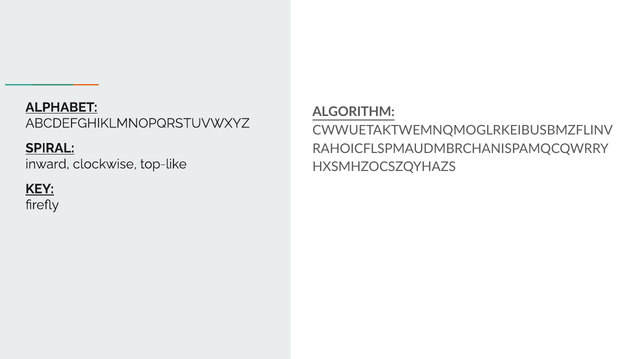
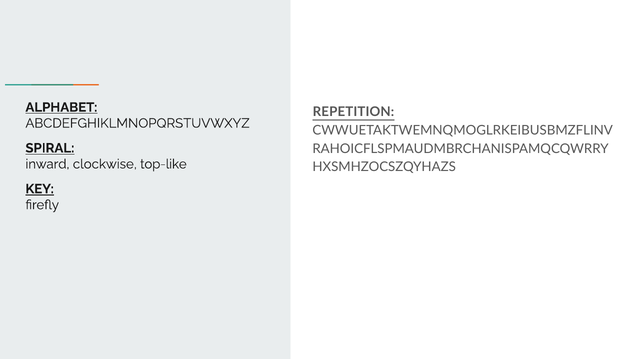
ALGORITHM: ALGORITHM -> REPETITION (353, 112)
